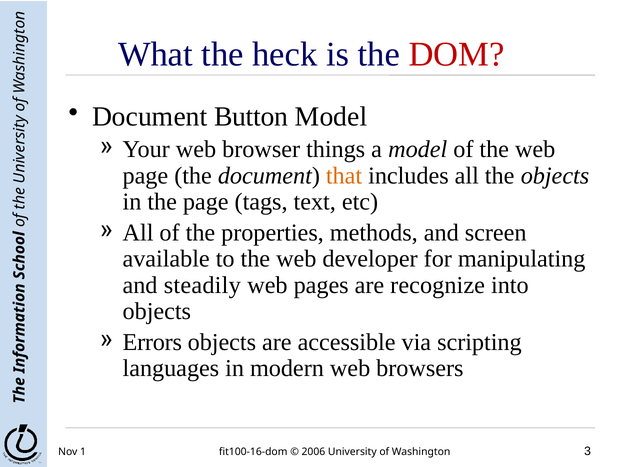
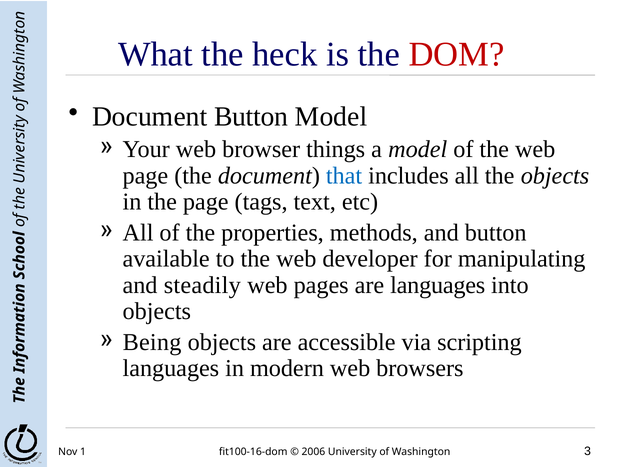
that colour: orange -> blue (344, 176)
and screen: screen -> button (496, 233)
are recognize: recognize -> languages (438, 285)
Errors: Errors -> Being (152, 342)
